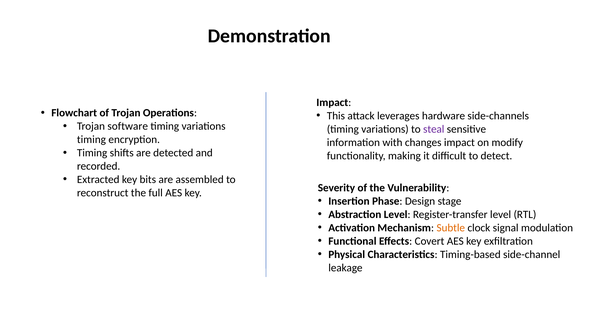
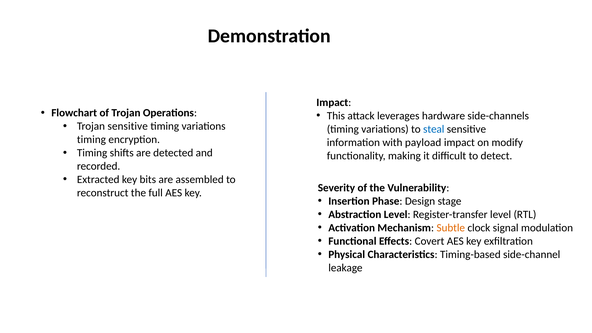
Trojan software: software -> sensitive (128, 126)
steal colour: purple -> blue (434, 129)
changes: changes -> payload (423, 143)
